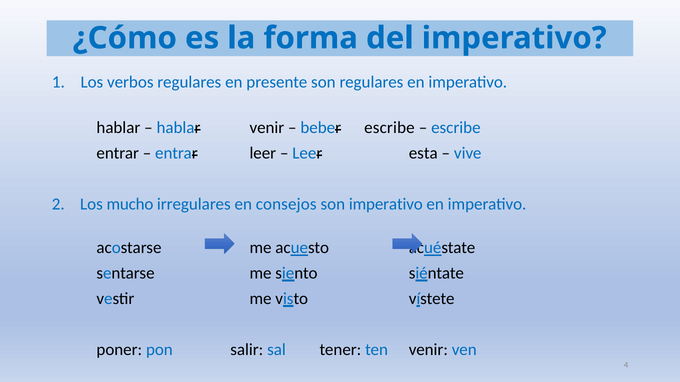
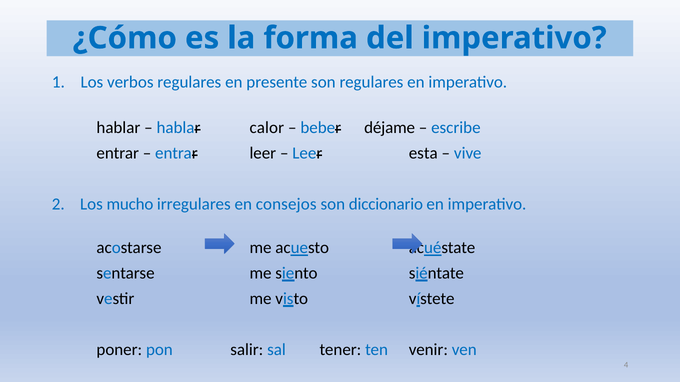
hablar venir: venir -> calor (267, 128)
beber escribe: escribe -> déjame (390, 128)
son imperativo: imperativo -> diccionario (386, 204)
